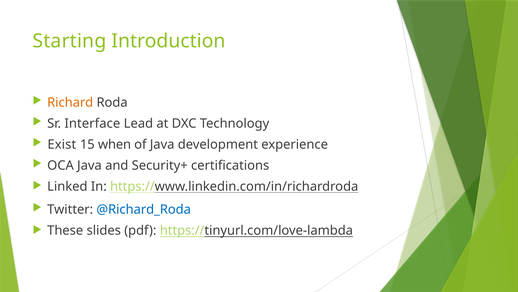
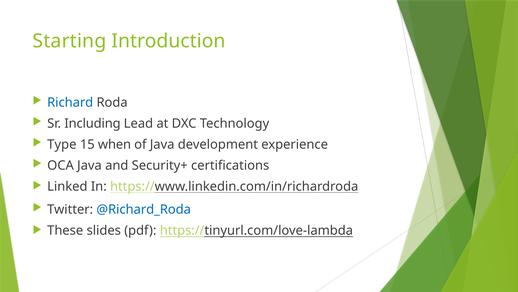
Richard colour: orange -> blue (70, 102)
Interface: Interface -> Including (92, 123)
Exist: Exist -> Type (62, 144)
